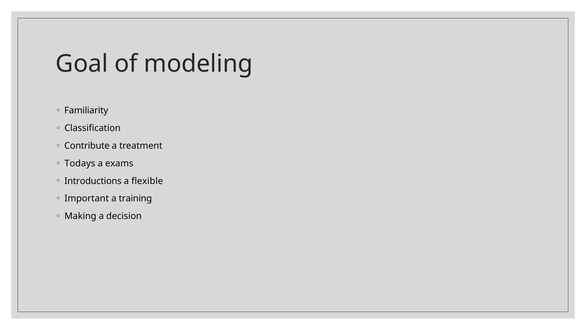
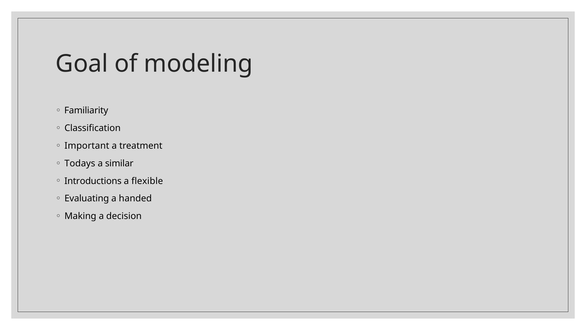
Contribute: Contribute -> Important (87, 146)
exams: exams -> similar (119, 163)
Important: Important -> Evaluating (87, 198)
training: training -> handed (135, 198)
